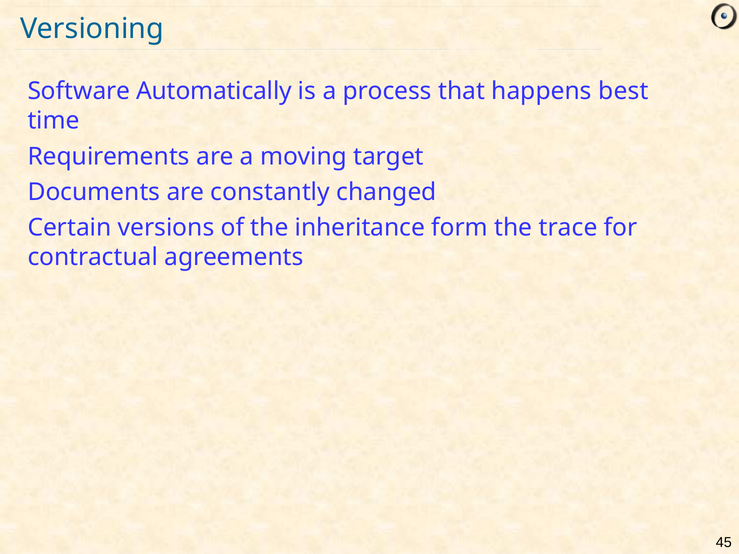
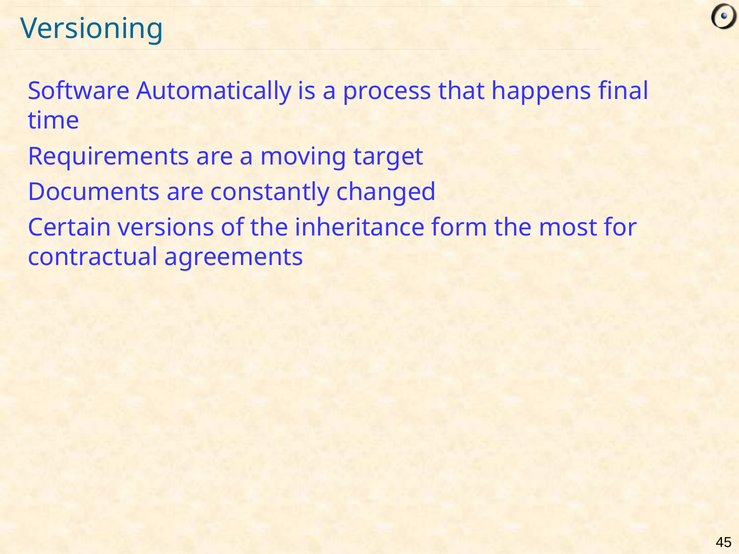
best: best -> final (623, 91)
trace: trace -> most (568, 228)
